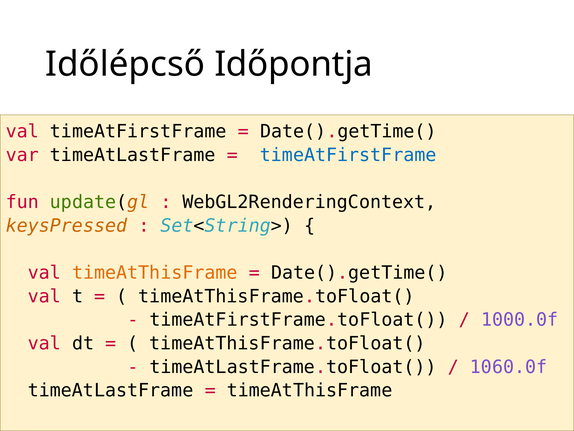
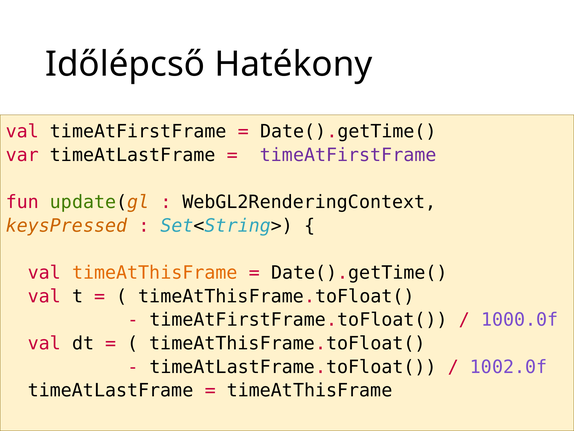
Időpontja: Időpontja -> Hatékony (293, 64)
timeAtFirstFrame colour: blue -> purple (348, 155)
1060.0f: 1060.0f -> 1002.0f (509, 367)
